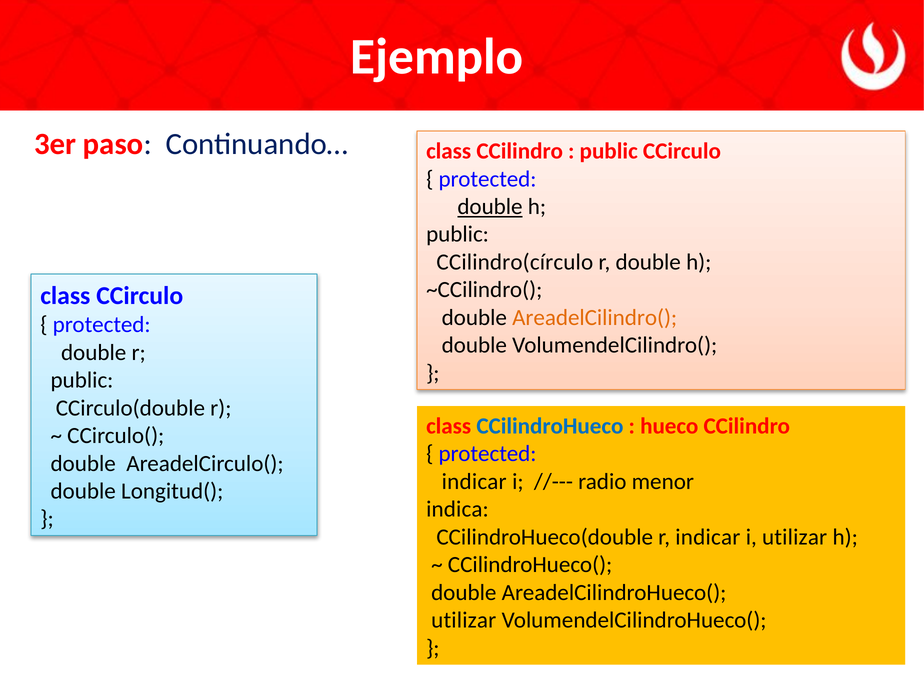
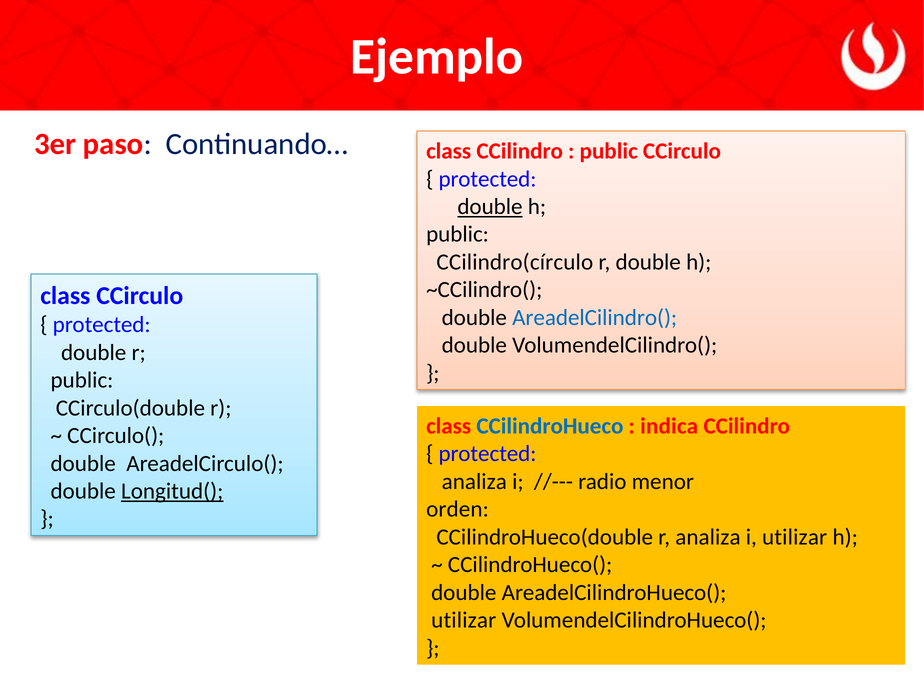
AreadelCilindro( colour: orange -> blue (595, 318)
hueco: hueco -> indica (669, 426)
indicar: indicar -> analiza (474, 482)
Longitud( underline: none -> present (172, 491)
indica: indica -> orden (457, 509)
r indicar: indicar -> analiza (708, 537)
